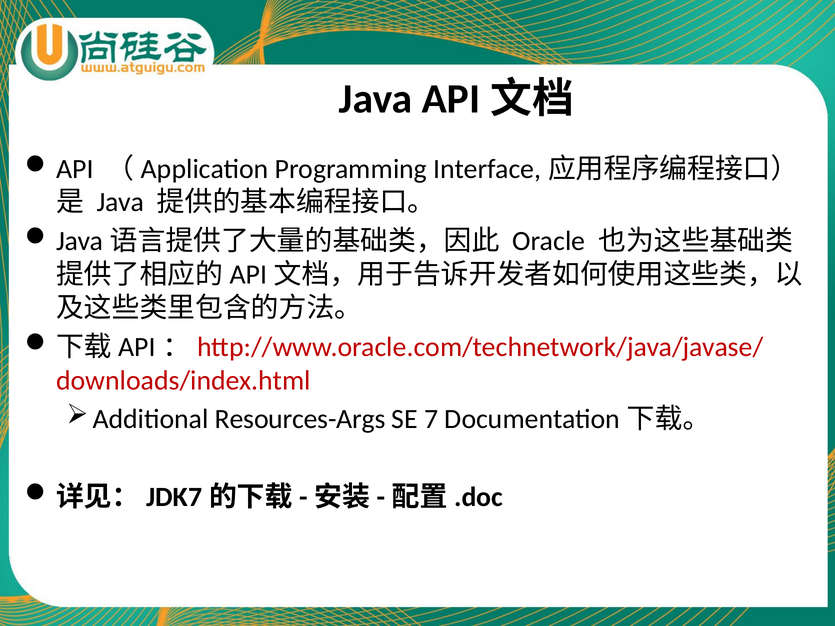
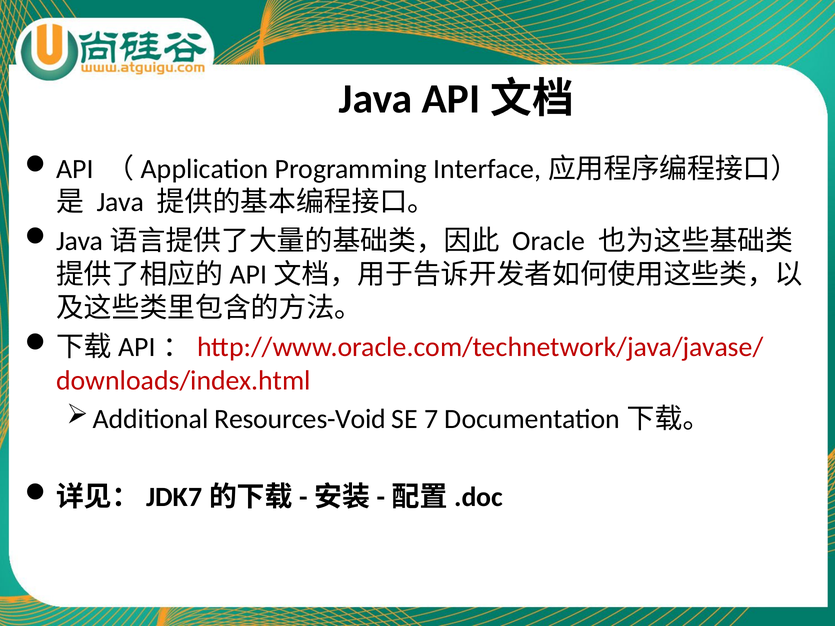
Resources-Args: Resources-Args -> Resources-Void (300, 419)
